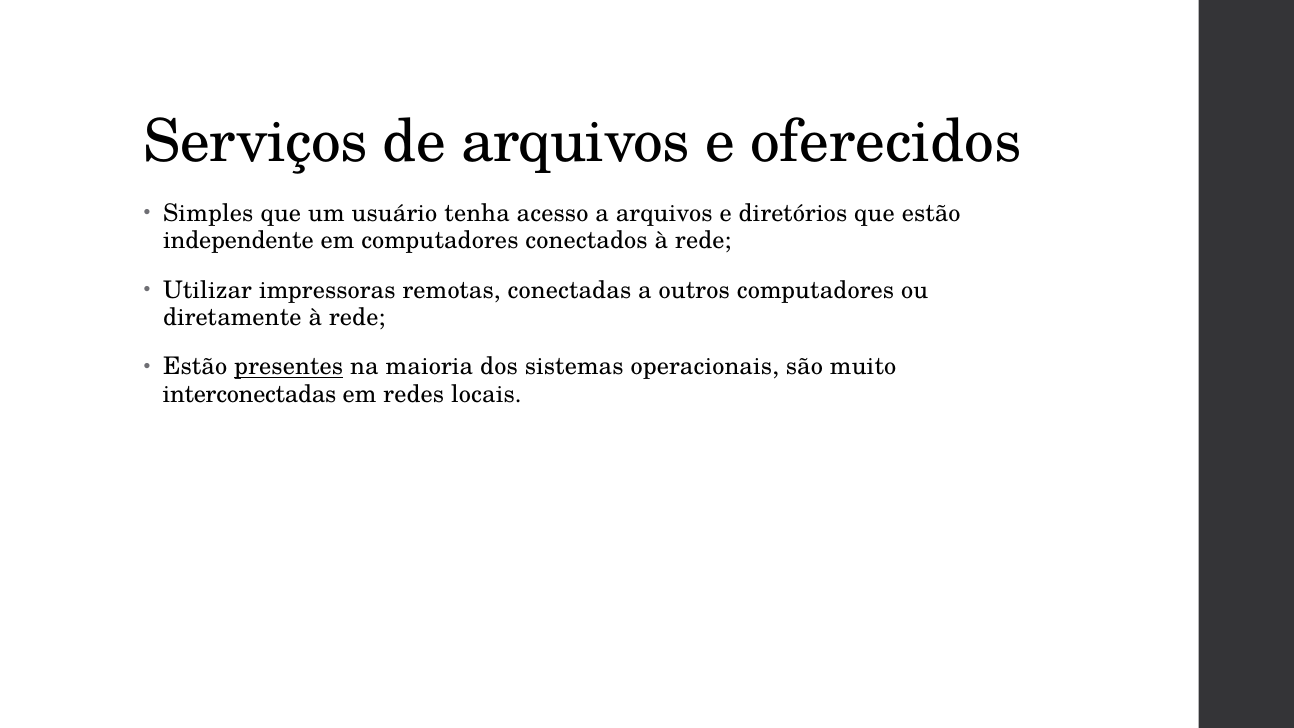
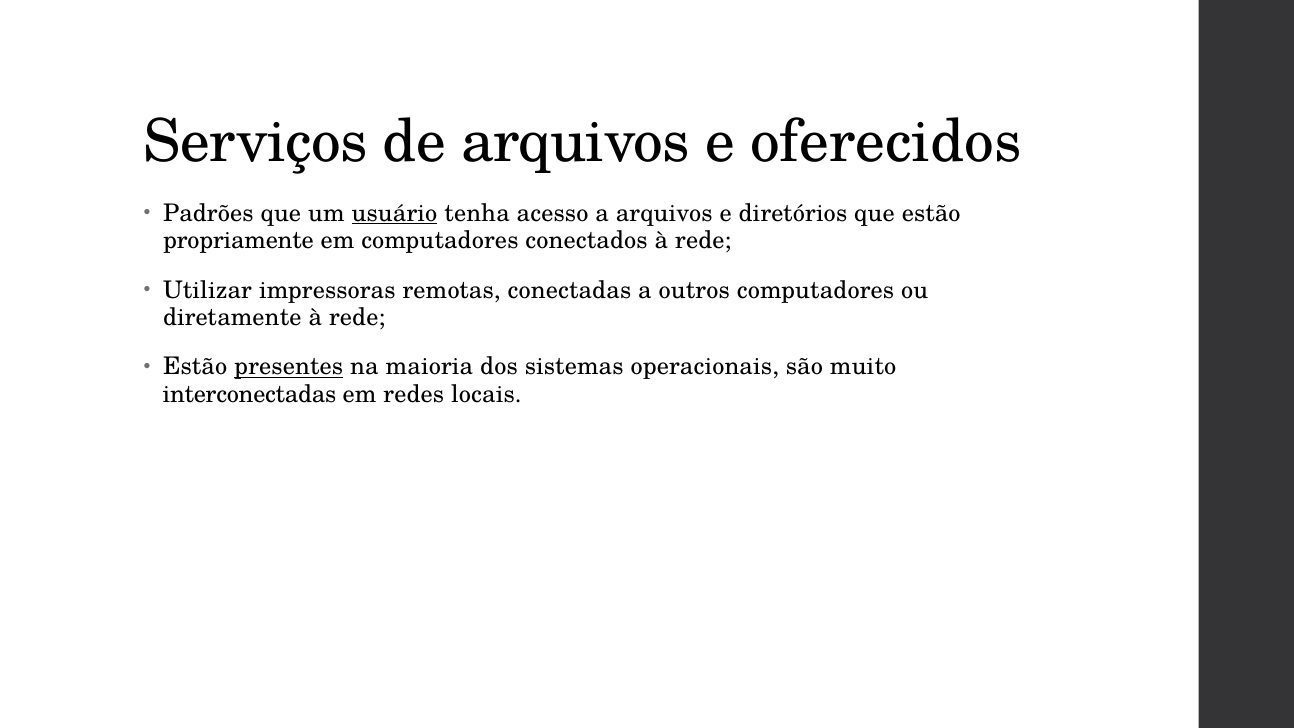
Simples: Simples -> Padrões (208, 213)
usuário underline: none -> present (394, 213)
independente: independente -> propriamente (238, 241)
